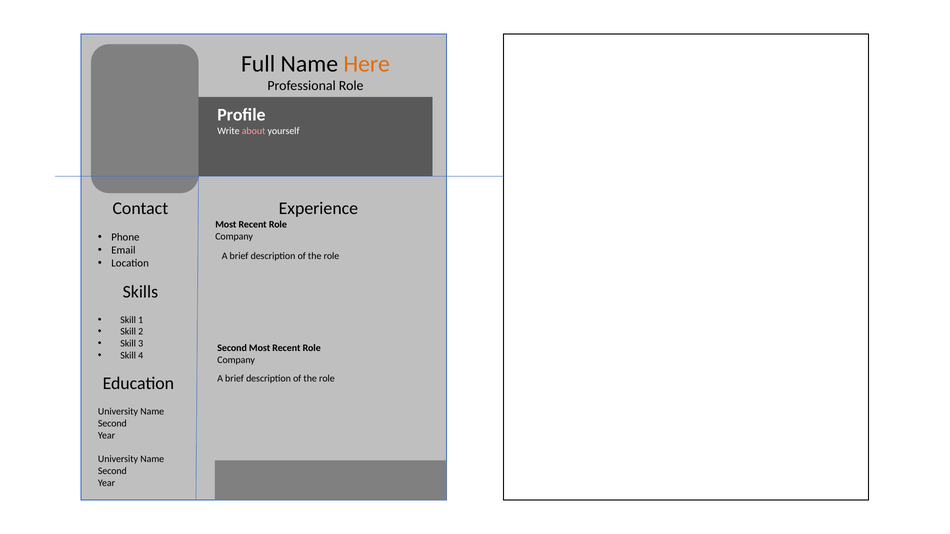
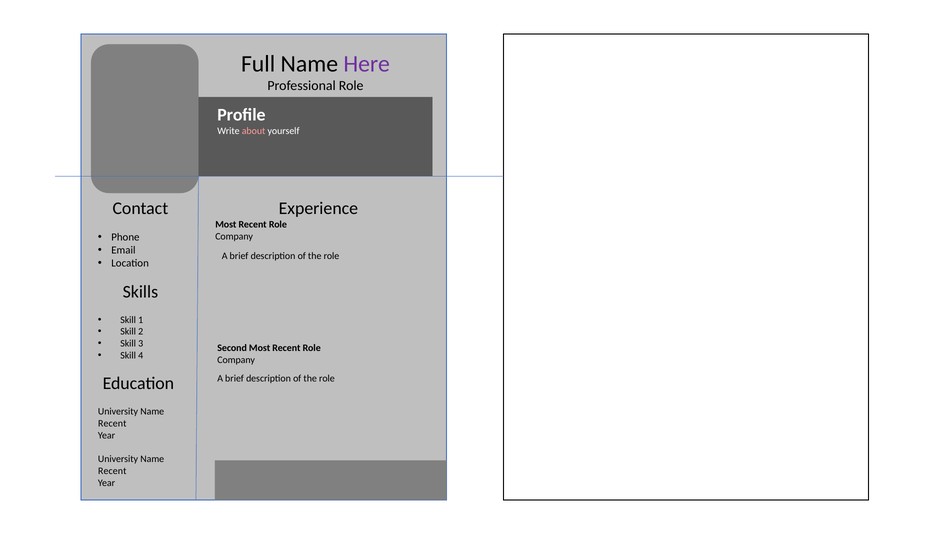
Here colour: orange -> purple (367, 64)
Second: Second -> Recent (112, 424)
Second: Second -> Recent (112, 471)
